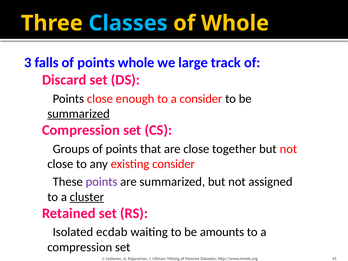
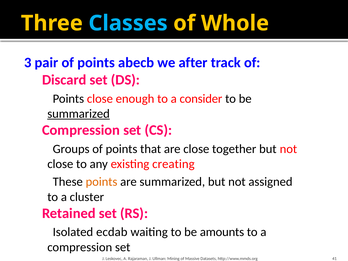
falls: falls -> pair (46, 62)
points whole: whole -> abecb (136, 62)
large: large -> after (193, 62)
existing consider: consider -> creating (173, 164)
points colour: purple -> orange (102, 182)
cluster underline: present -> none (87, 197)
